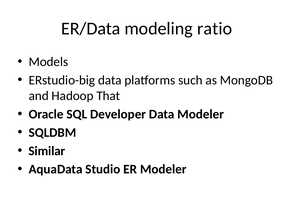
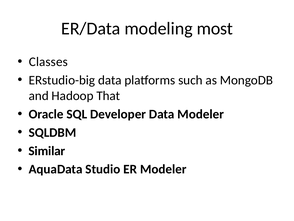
ratio: ratio -> most (215, 28)
Models: Models -> Classes (48, 62)
